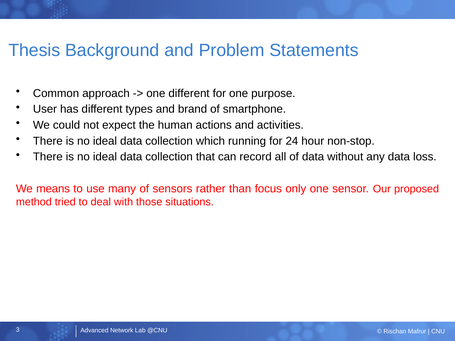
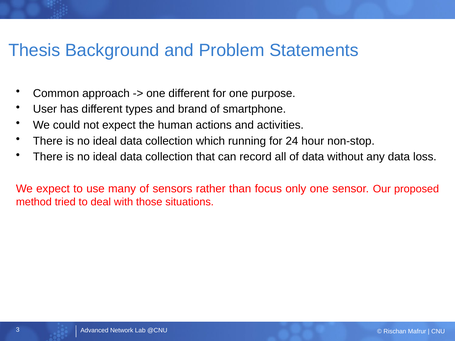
We means: means -> expect (53, 189)
